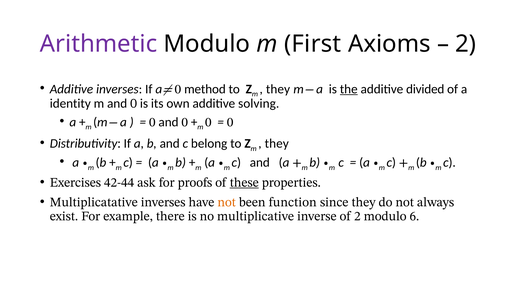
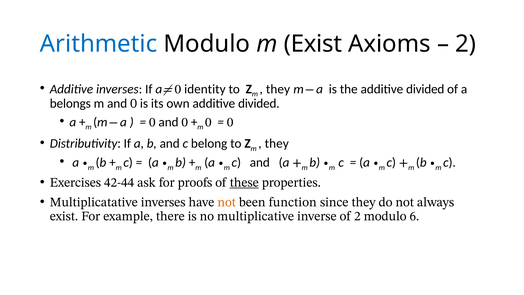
Arithmetic colour: purple -> blue (99, 44)
m First: First -> Exist (313, 44)
method: method -> identity (205, 89)
the underline: present -> none (349, 89)
identity: identity -> belongs (70, 104)
solving: solving -> divided (259, 104)
